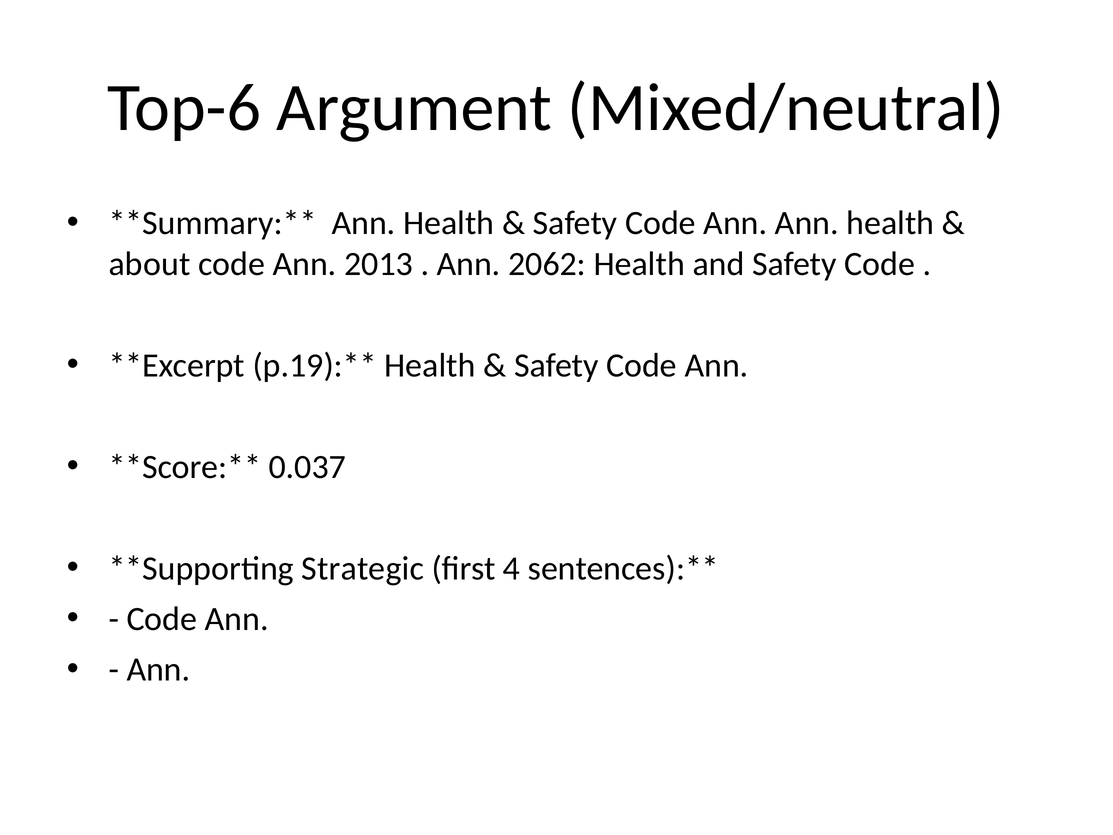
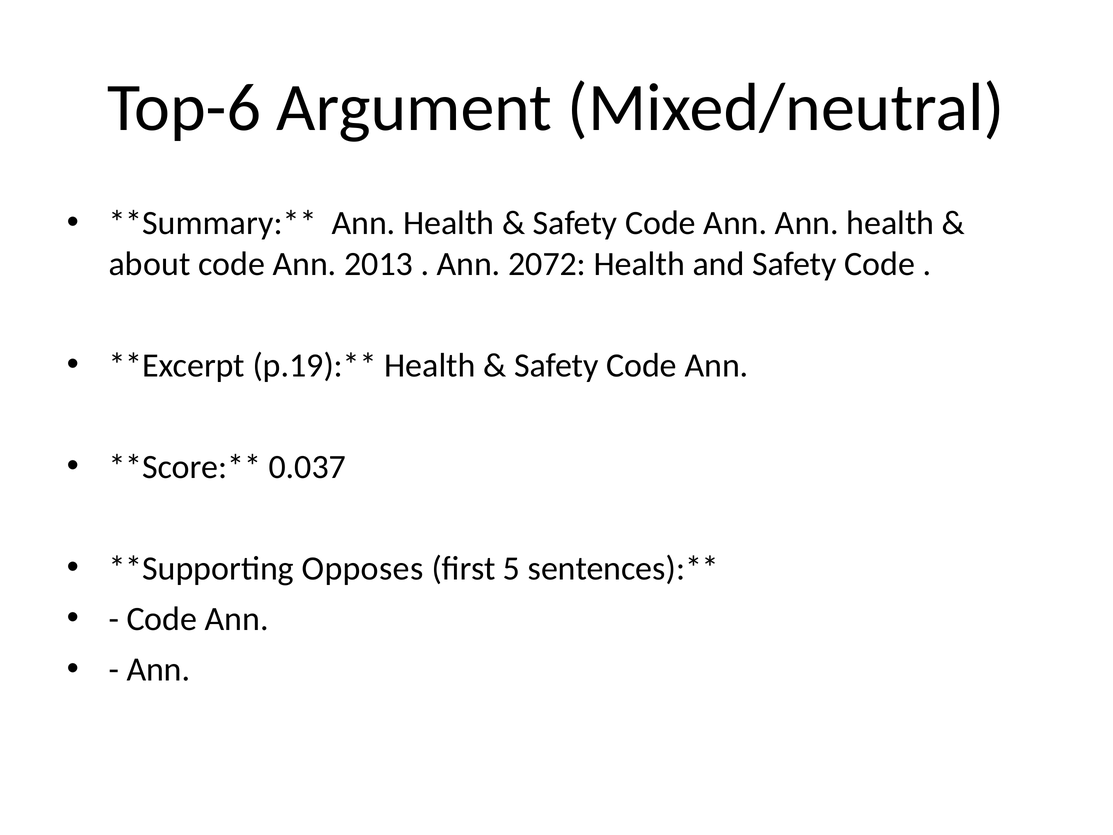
2062: 2062 -> 2072 (547, 264)
Strategic: Strategic -> Opposes (363, 568)
4: 4 -> 5 (512, 568)
